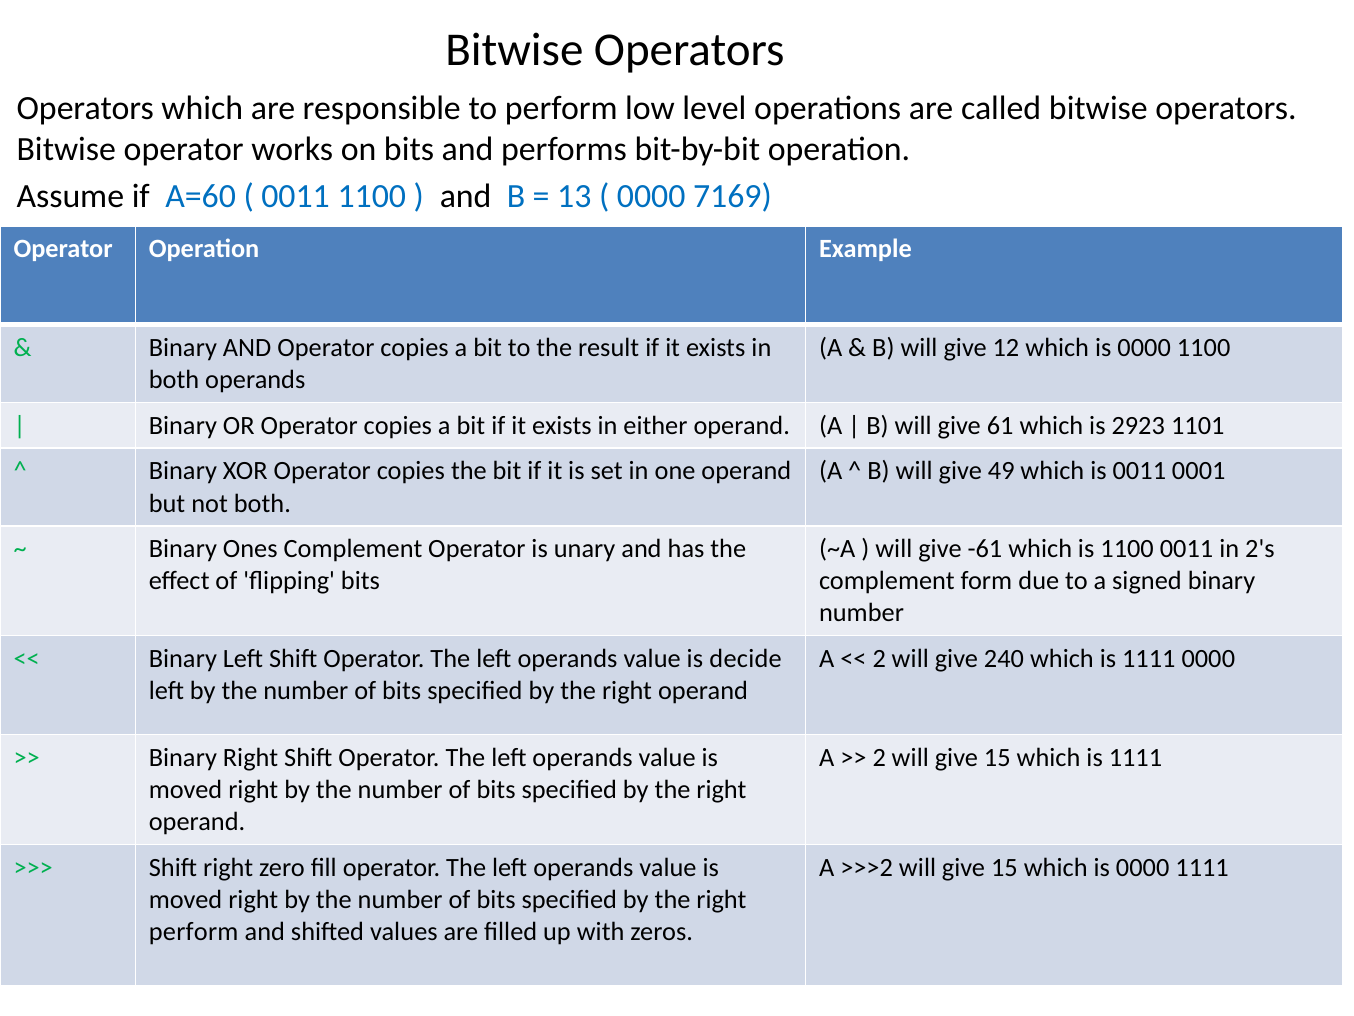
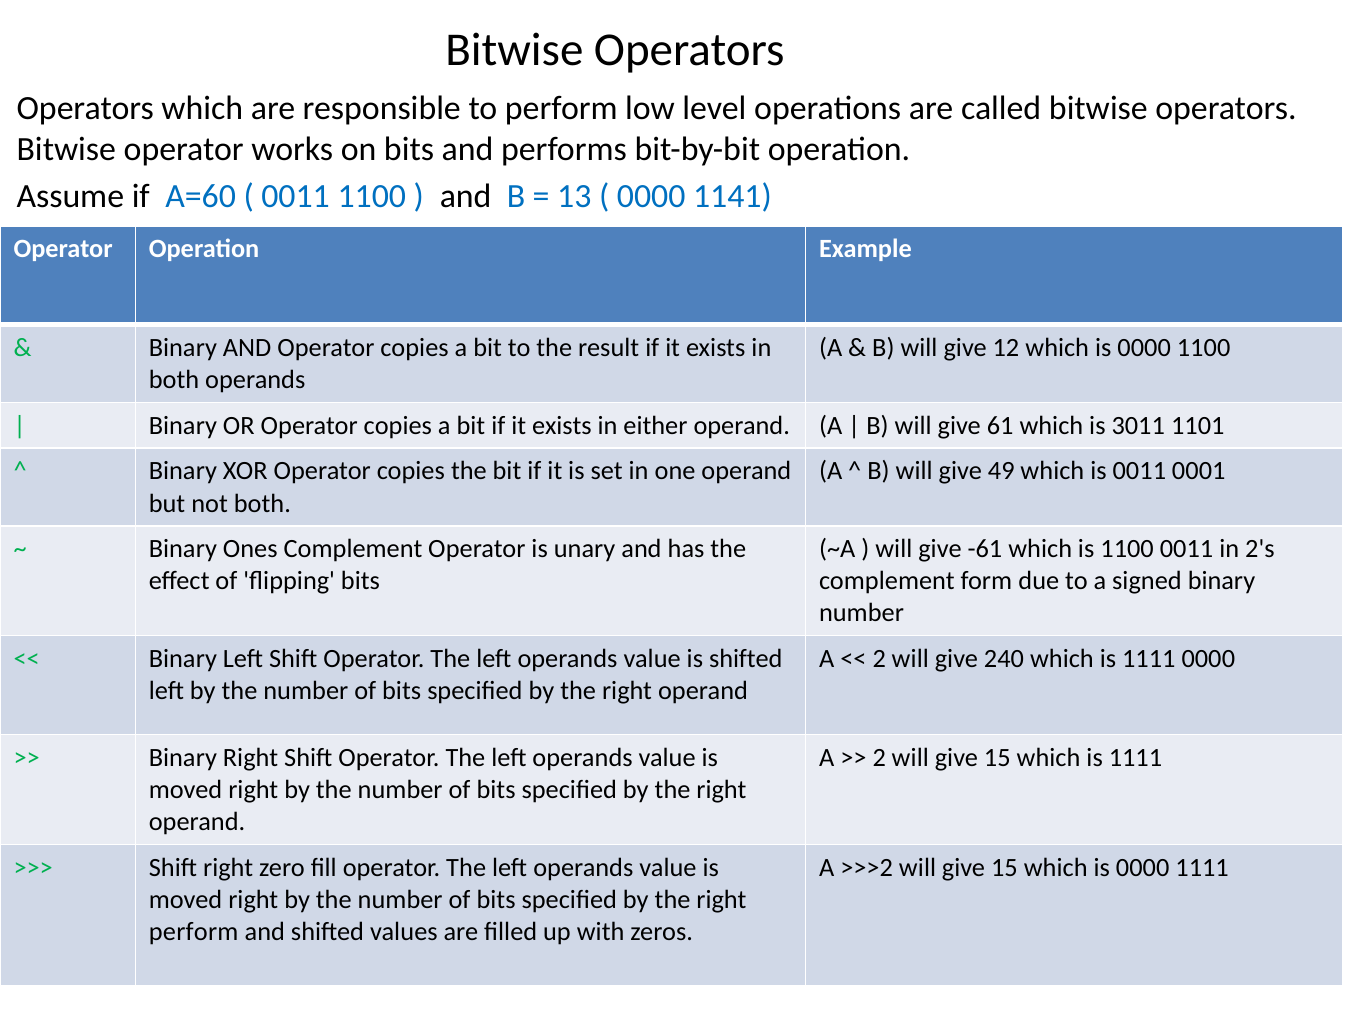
7169: 7169 -> 1141 (732, 196)
2923: 2923 -> 3011 (1138, 425)
is decide: decide -> shifted (746, 658)
